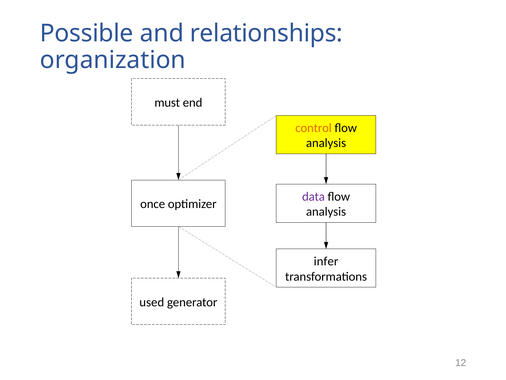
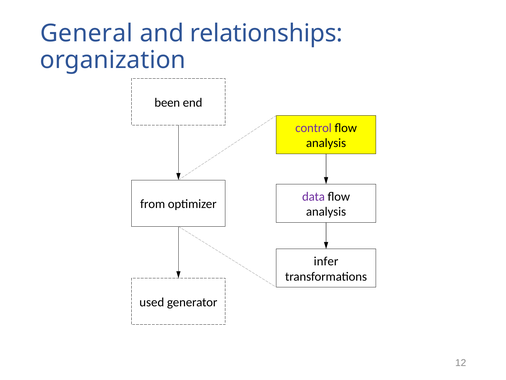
Possible: Possible -> General (86, 33)
must: must -> been (167, 103)
control colour: orange -> purple (313, 128)
once: once -> from (153, 204)
